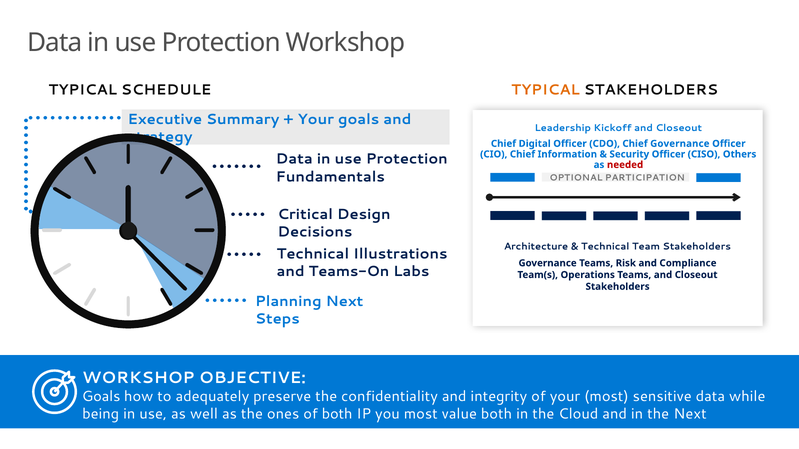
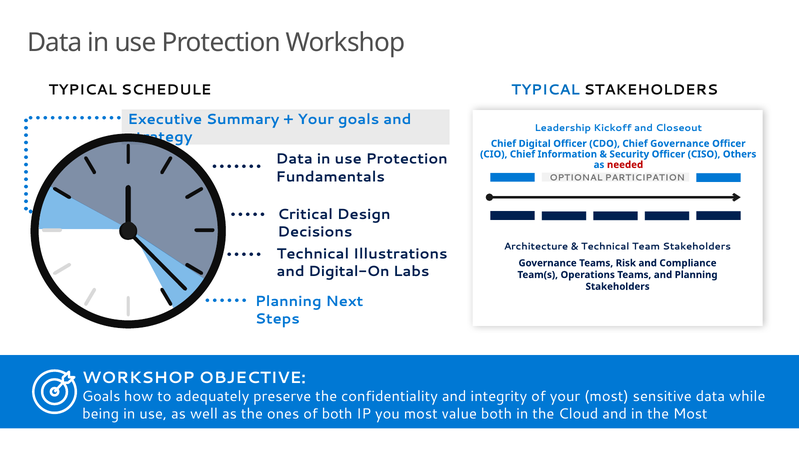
TYPICAL colour: orange -> blue (545, 90)
Teams-On: Teams-On -> Digital-On (349, 272)
Teams and Closeout: Closeout -> Planning (696, 275)
the Next: Next -> Most (690, 414)
